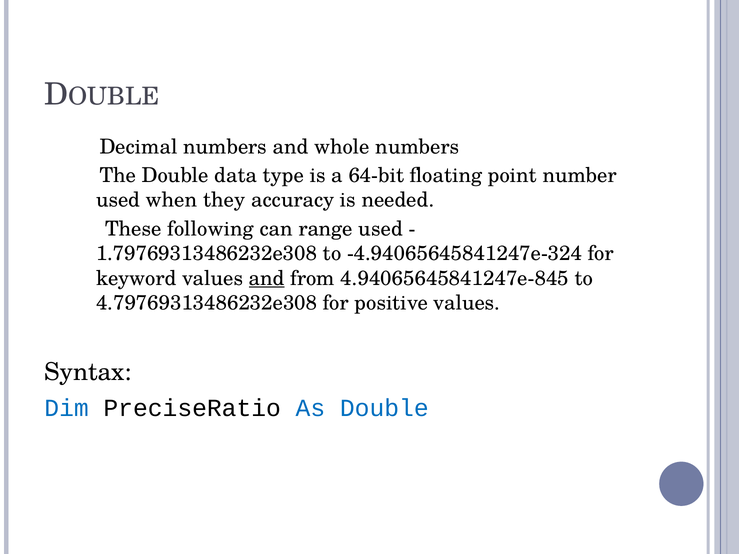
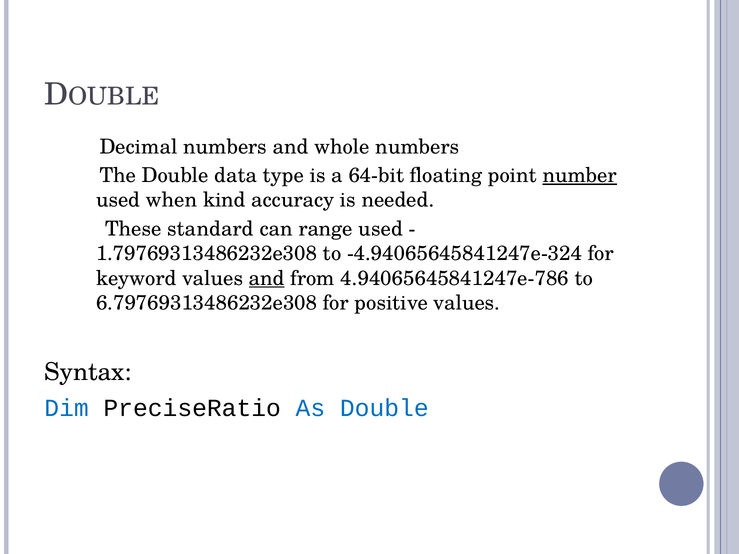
number underline: none -> present (580, 176)
they: they -> kind (224, 200)
following: following -> standard (210, 229)
4.94065645841247e-845: 4.94065645841247e-845 -> 4.94065645841247e-786 (455, 278)
4.79769313486232e308: 4.79769313486232e308 -> 6.79769313486232e308 (207, 303)
